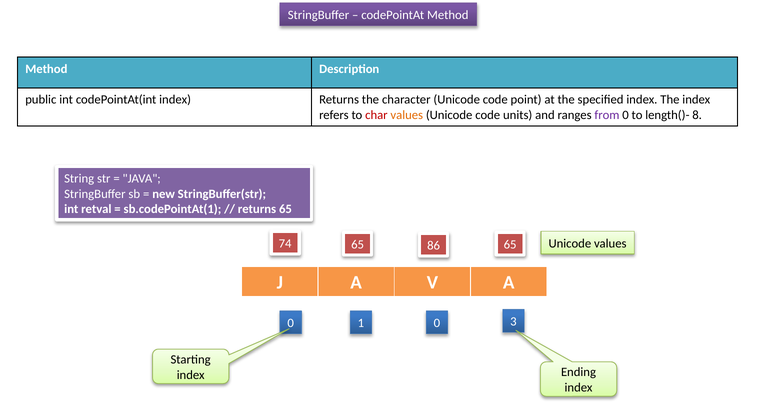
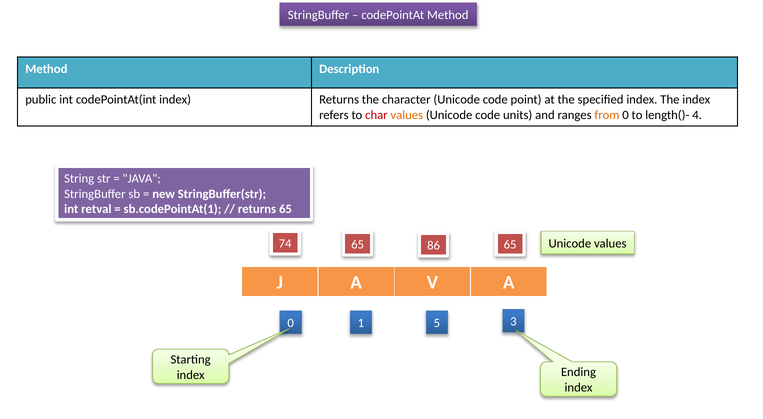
from colour: purple -> orange (607, 115)
8: 8 -> 4 (697, 115)
1 0: 0 -> 5 (437, 324)
